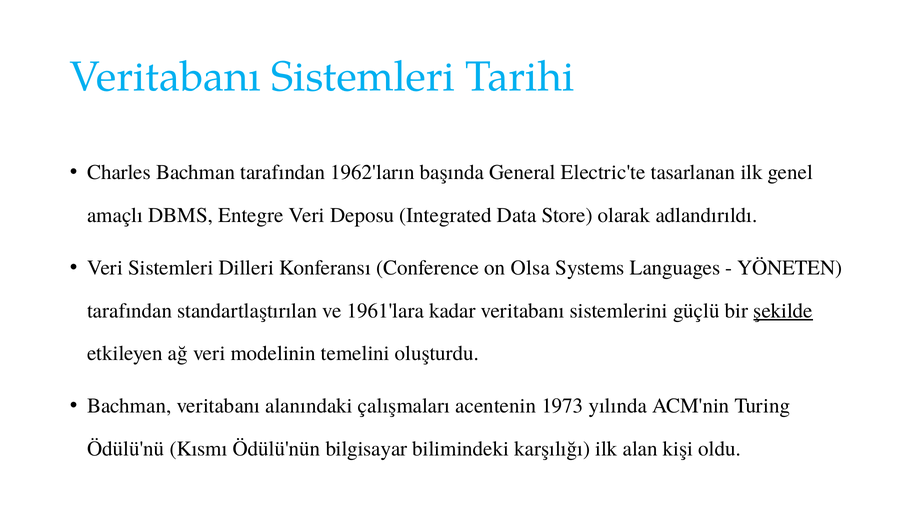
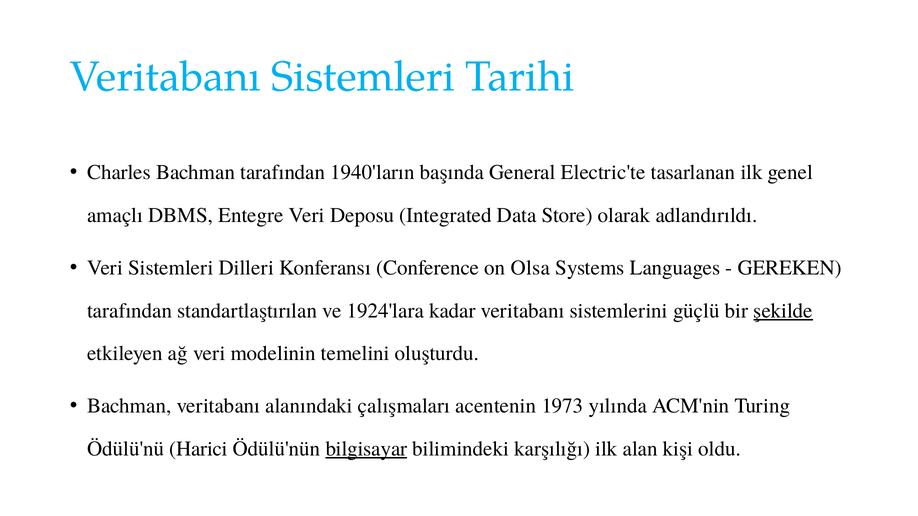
1962'ların: 1962'ların -> 1940'ların (373, 173)
YÖNETEN: YÖNETEN -> GEREKEN (790, 268)
1961'lara: 1961'lara -> 1924'lara (385, 311)
Kısmı: Kısmı -> Harici (199, 449)
bilgisayar underline: none -> present (366, 449)
